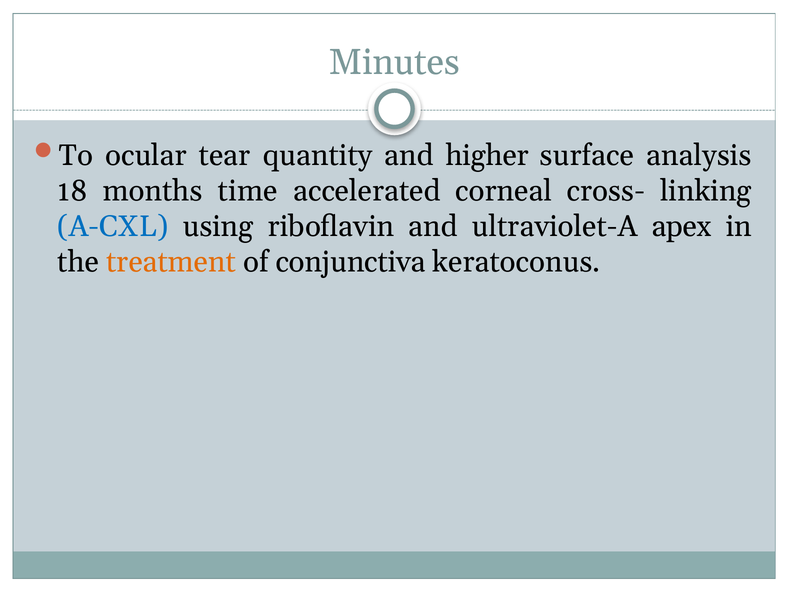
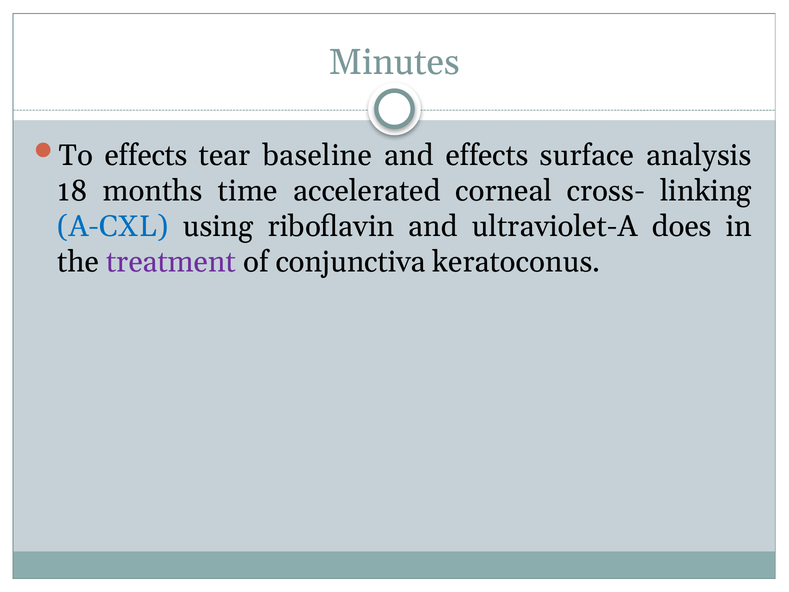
To ocular: ocular -> effects (146, 155)
quantity: quantity -> baseline (317, 155)
and higher: higher -> effects (487, 155)
apex: apex -> does (682, 227)
treatment colour: orange -> purple (171, 262)
